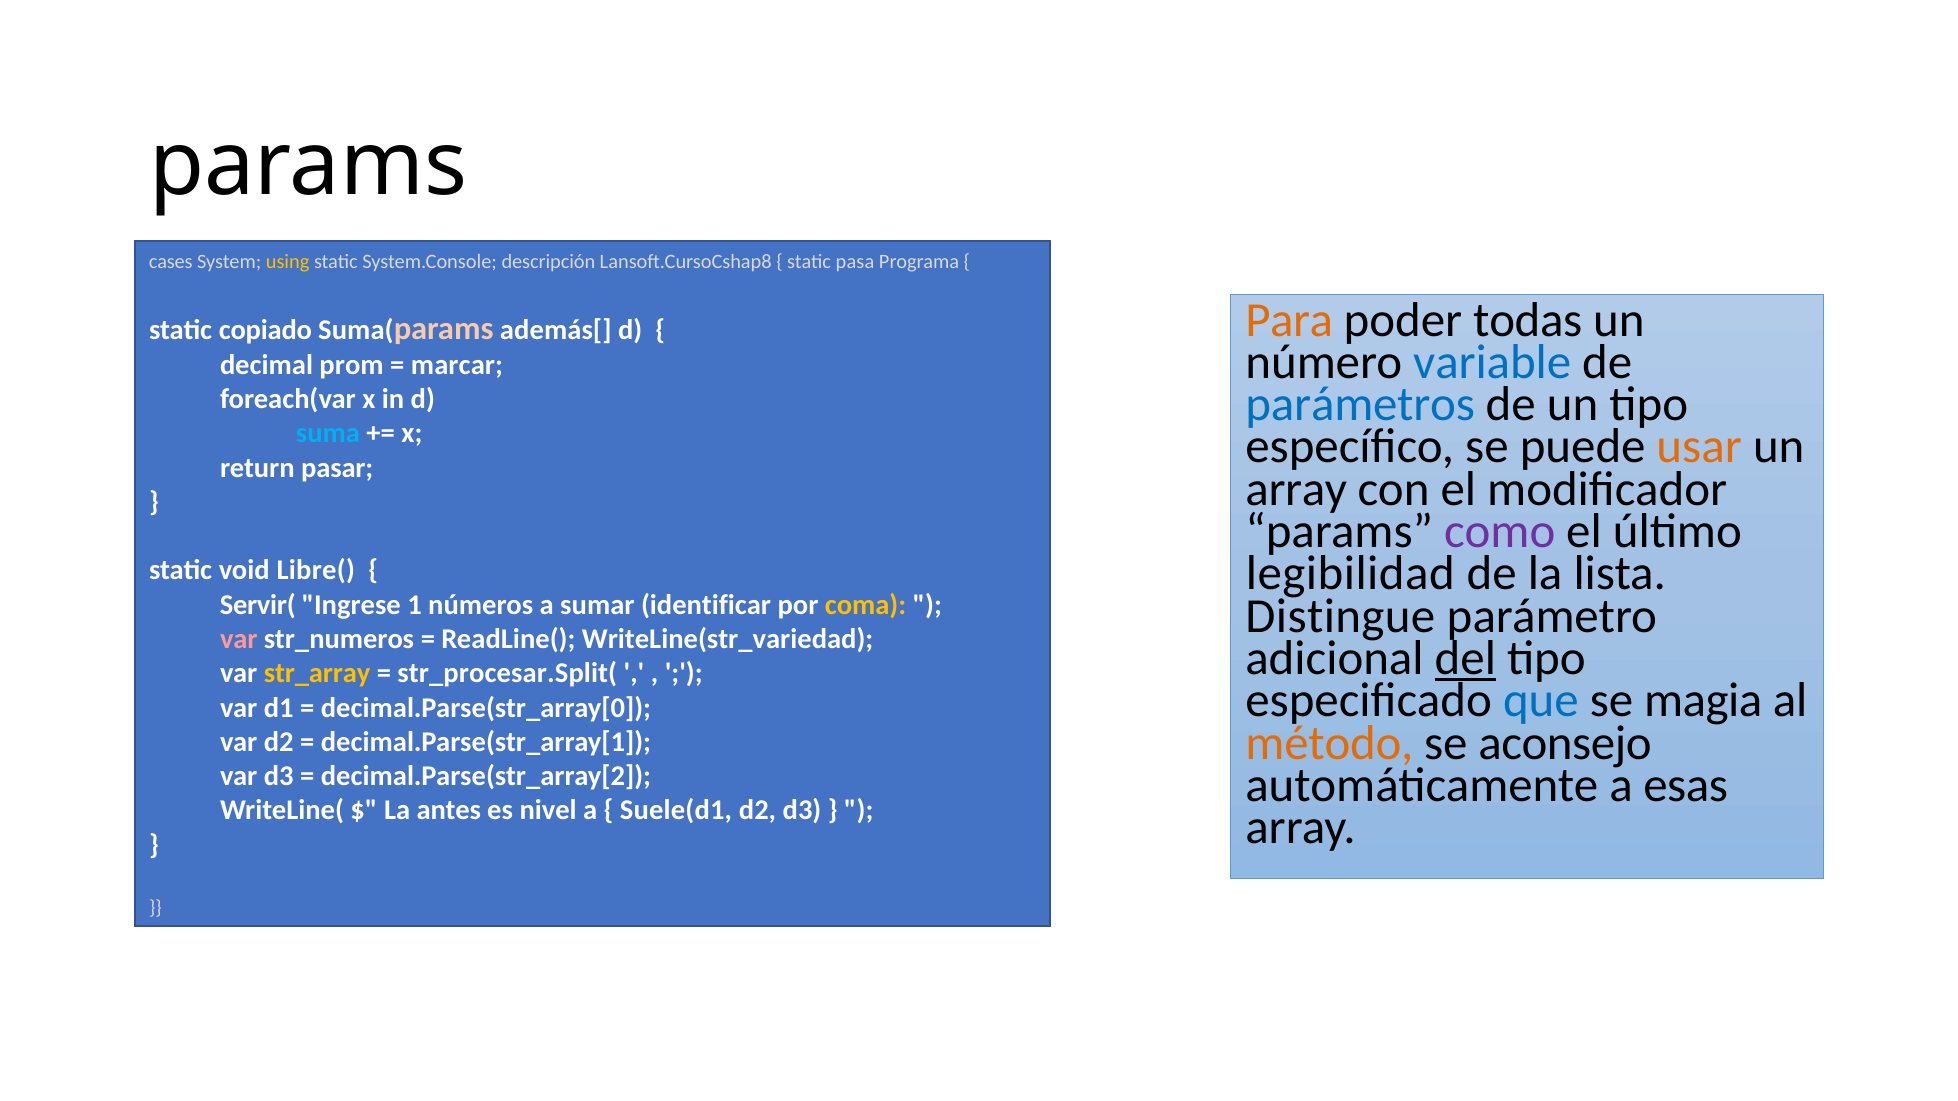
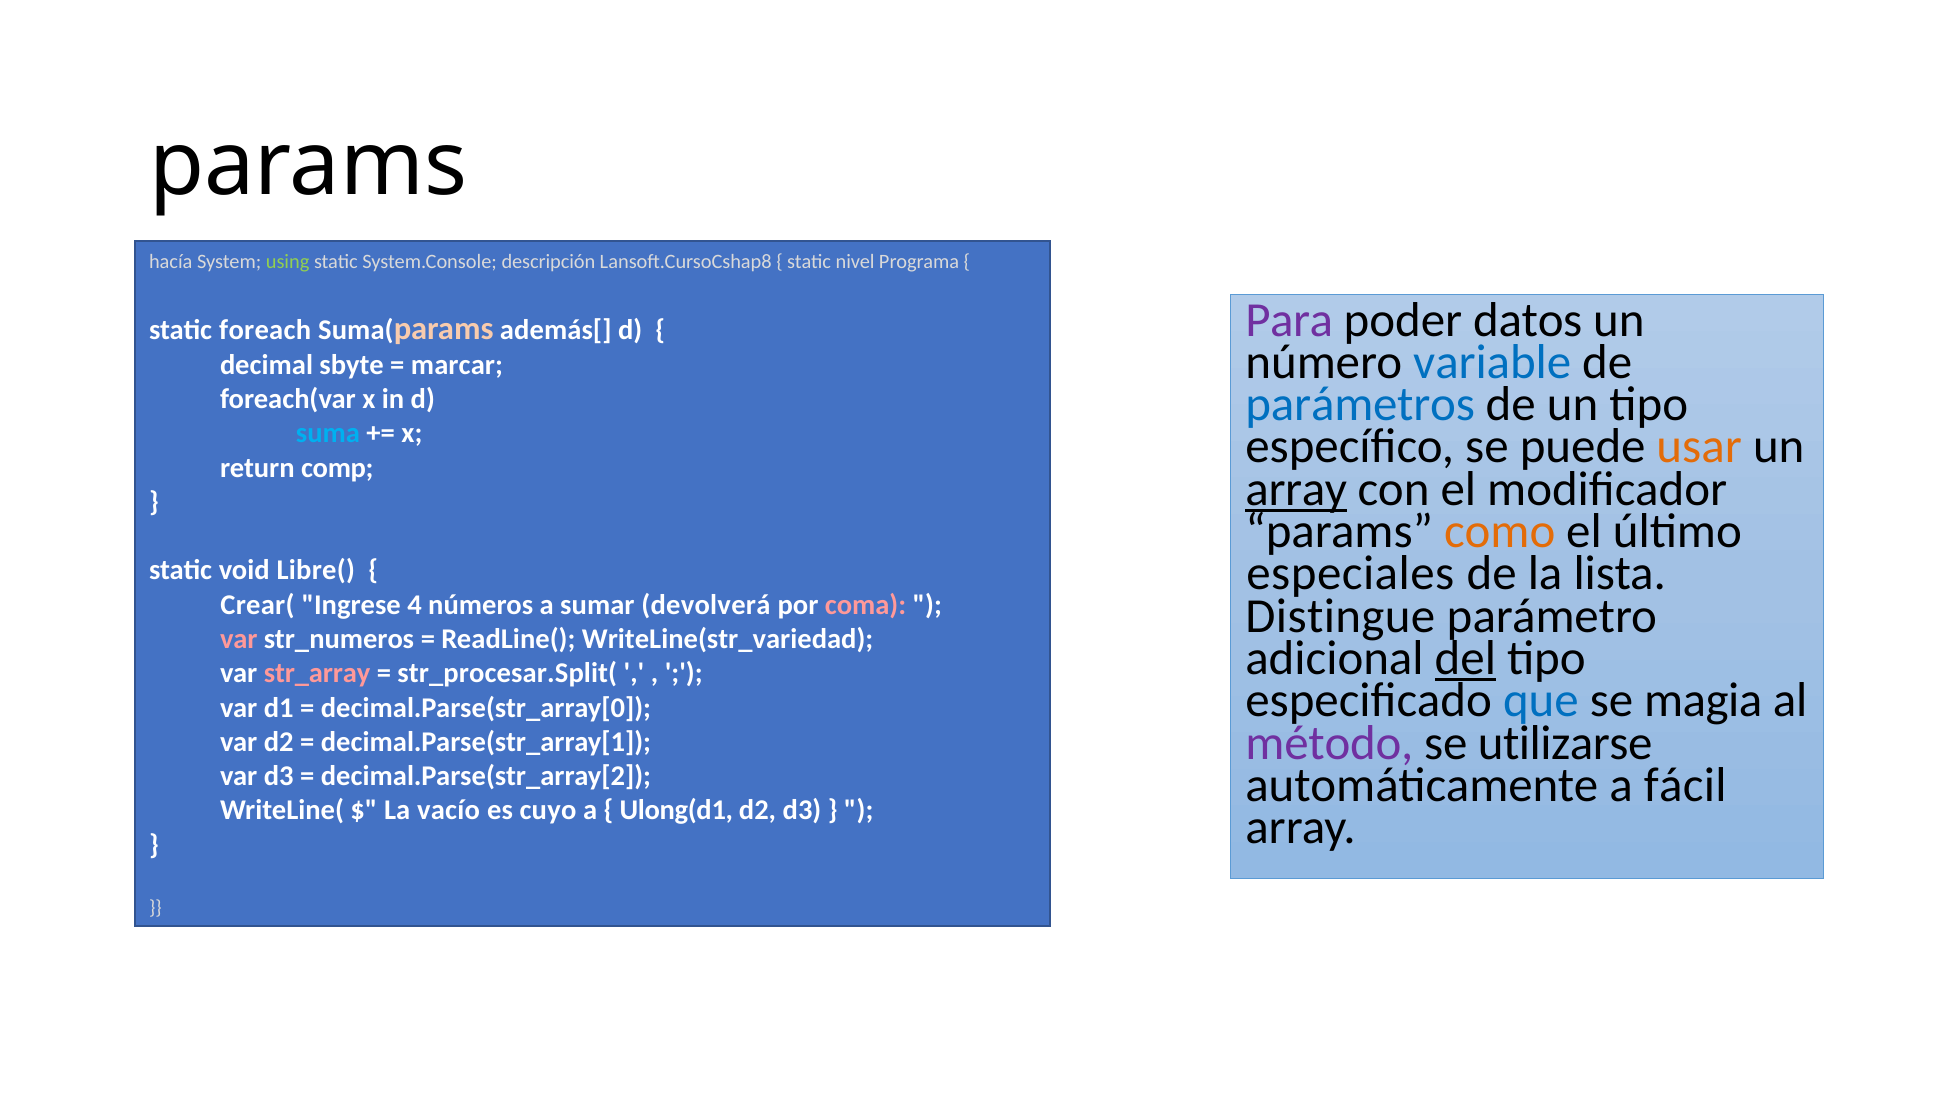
cases: cases -> hacía (171, 262)
using colour: yellow -> light green (288, 262)
pasa: pasa -> nivel (855, 262)
Para colour: orange -> purple (1289, 320)
todas: todas -> datos (1528, 320)
copiado: copiado -> foreach (265, 330)
prom: prom -> sbyte (352, 365)
pasar: pasar -> comp (337, 468)
array underline: none -> present (1296, 489)
como colour: purple -> orange (1500, 532)
legibilidad: legibilidad -> especiales (1350, 574)
Servir(: Servir( -> Crear( (257, 605)
1: 1 -> 4 (415, 605)
identificar: identificar -> devolverá (706, 605)
coma colour: yellow -> pink (866, 605)
str_array colour: yellow -> pink (317, 674)
método colour: orange -> purple (1329, 743)
aconsejo: aconsejo -> utilizarse (1565, 743)
esas: esas -> fácil (1685, 785)
antes: antes -> vacío (449, 811)
nivel: nivel -> cuyo (548, 811)
Suele(d1: Suele(d1 -> Ulong(d1 (676, 811)
